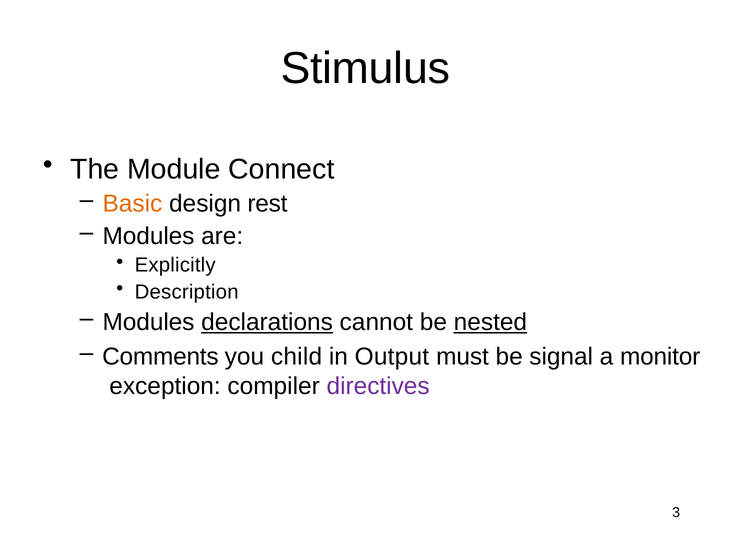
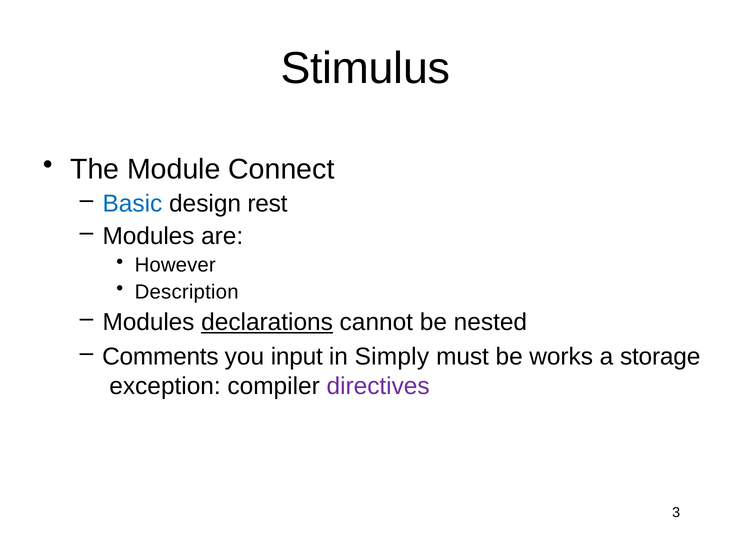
Basic colour: orange -> blue (132, 204)
Explicitly: Explicitly -> However (175, 265)
nested underline: present -> none (490, 322)
child: child -> input (297, 356)
Output: Output -> Simply (392, 356)
signal: signal -> works (561, 356)
monitor: monitor -> storage (660, 356)
